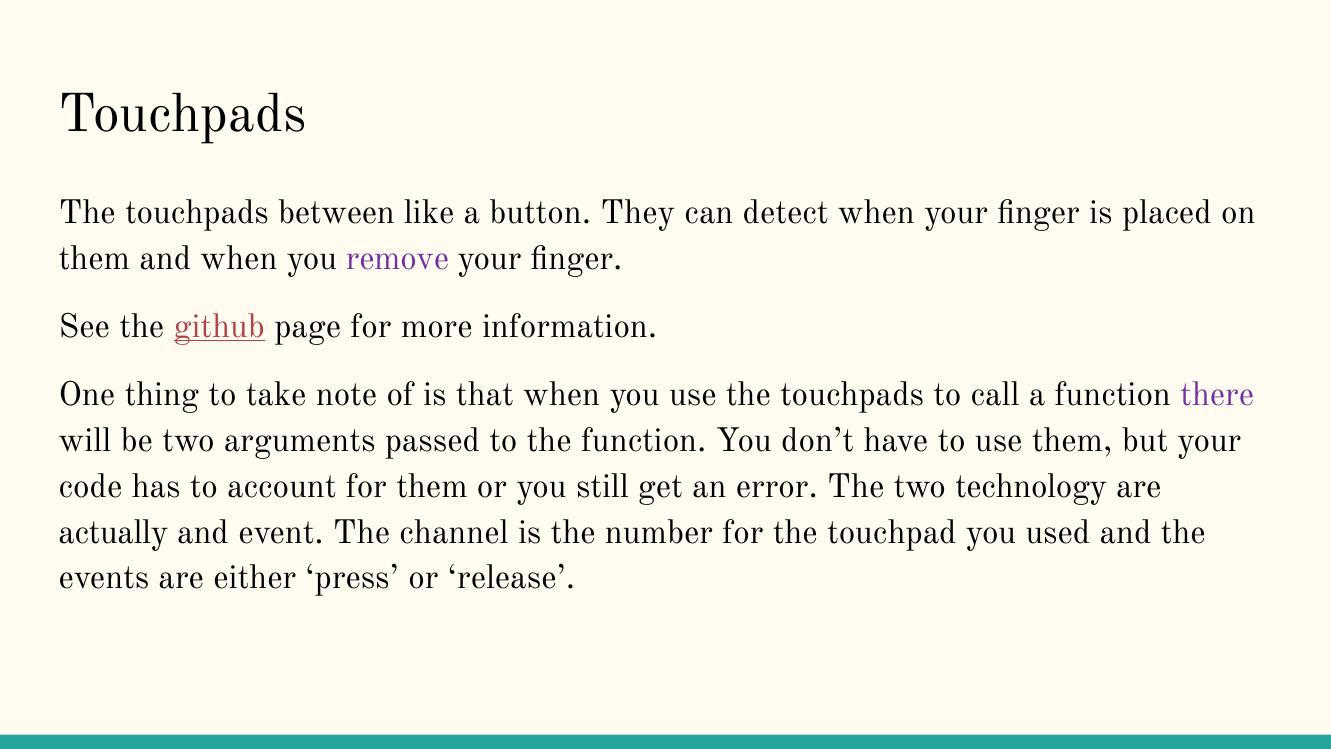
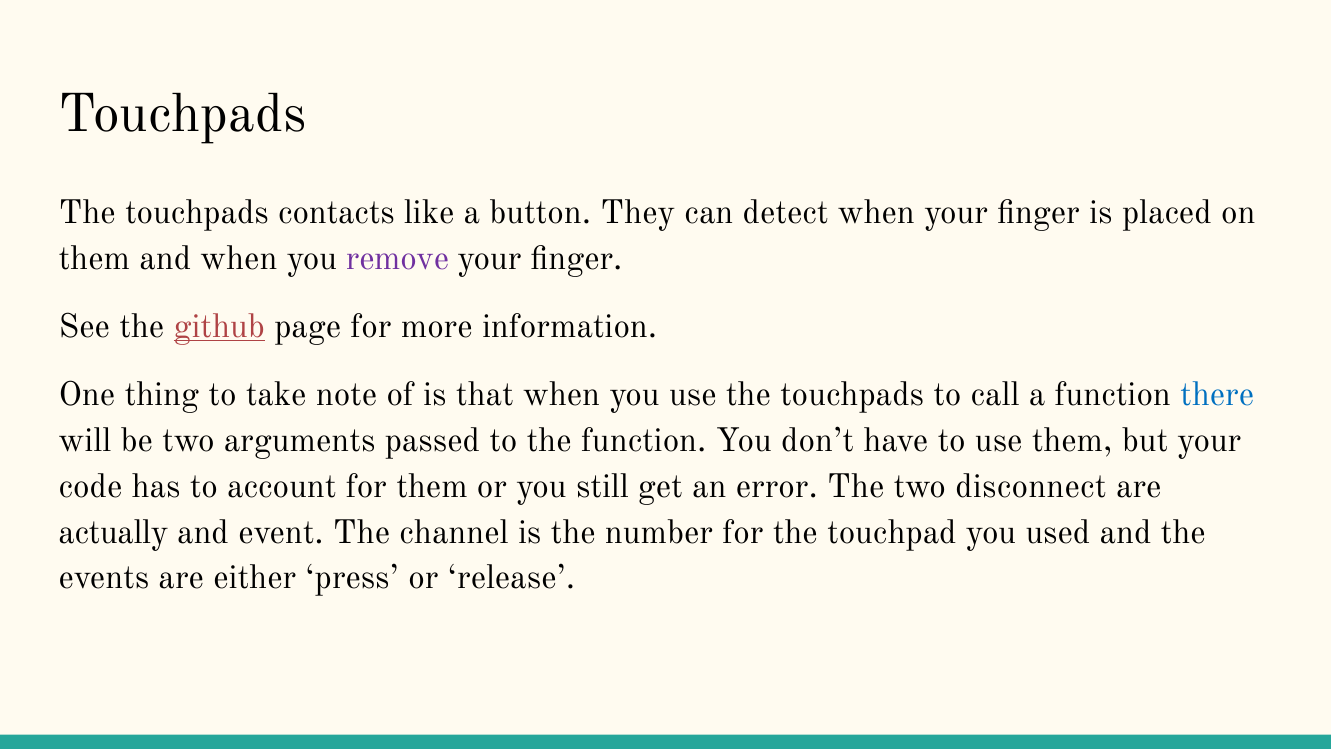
between: between -> contacts (336, 212)
there colour: purple -> blue (1217, 394)
technology: technology -> disconnect (1031, 486)
